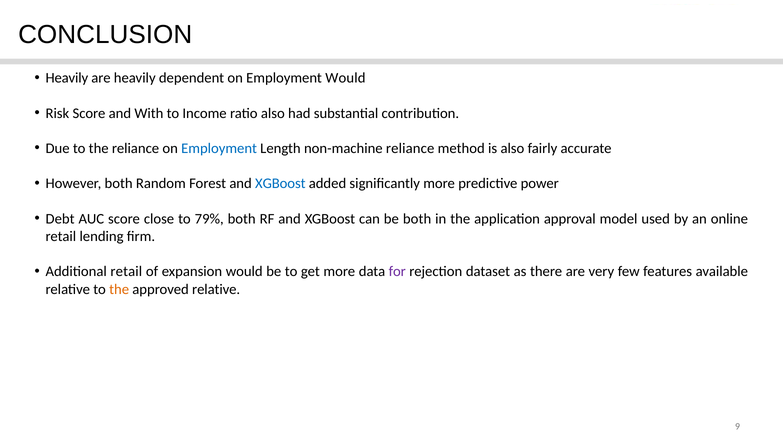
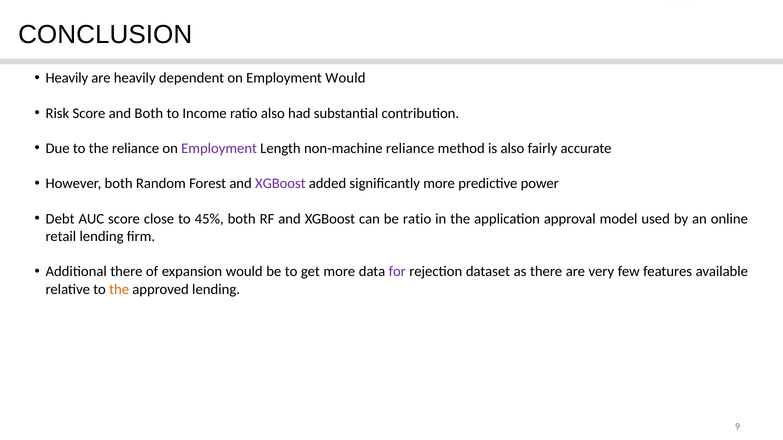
and With: With -> Both (149, 113)
Employment colour: blue -> purple (219, 149)
XGBoost colour: blue -> purple (280, 184)
79%: 79% -> 45% (209, 219)
be both: both -> ratio (417, 219)
Additional retail: retail -> there (126, 272)
approved relative: relative -> lending (216, 289)
